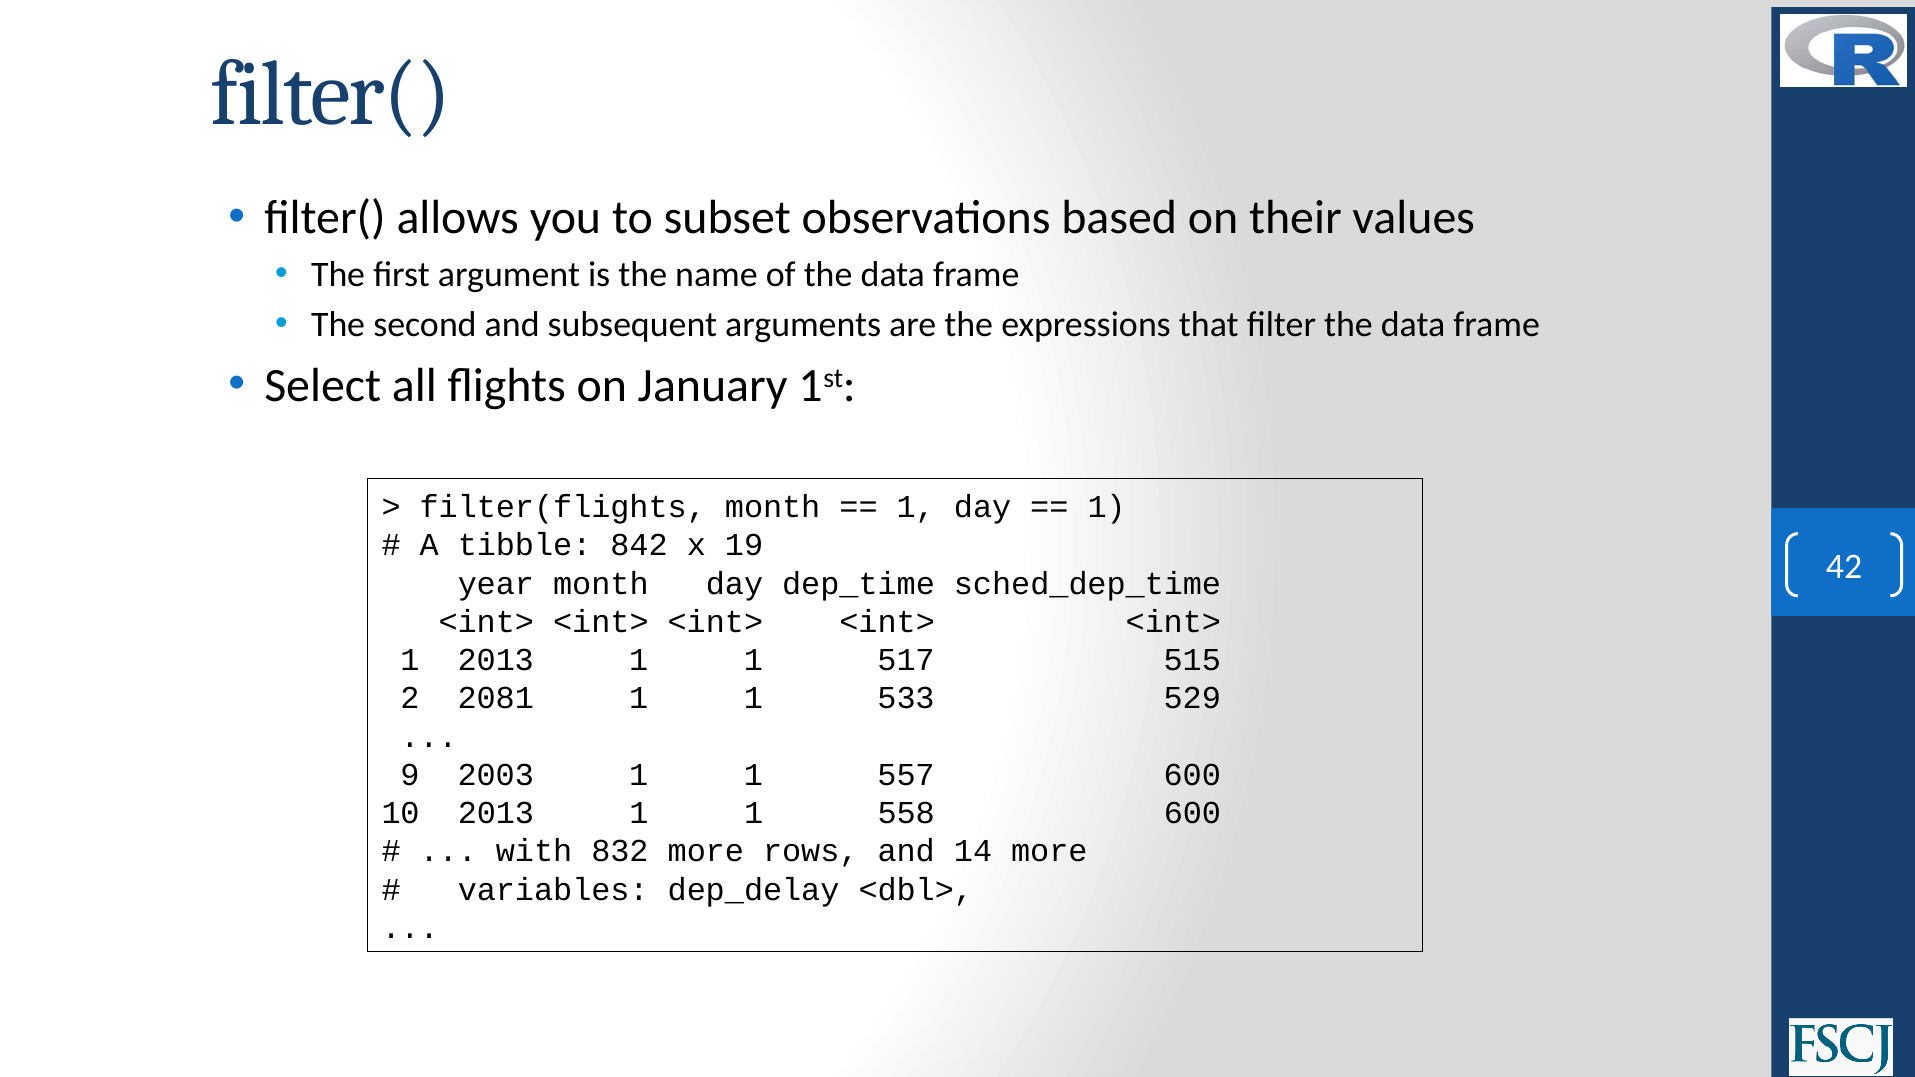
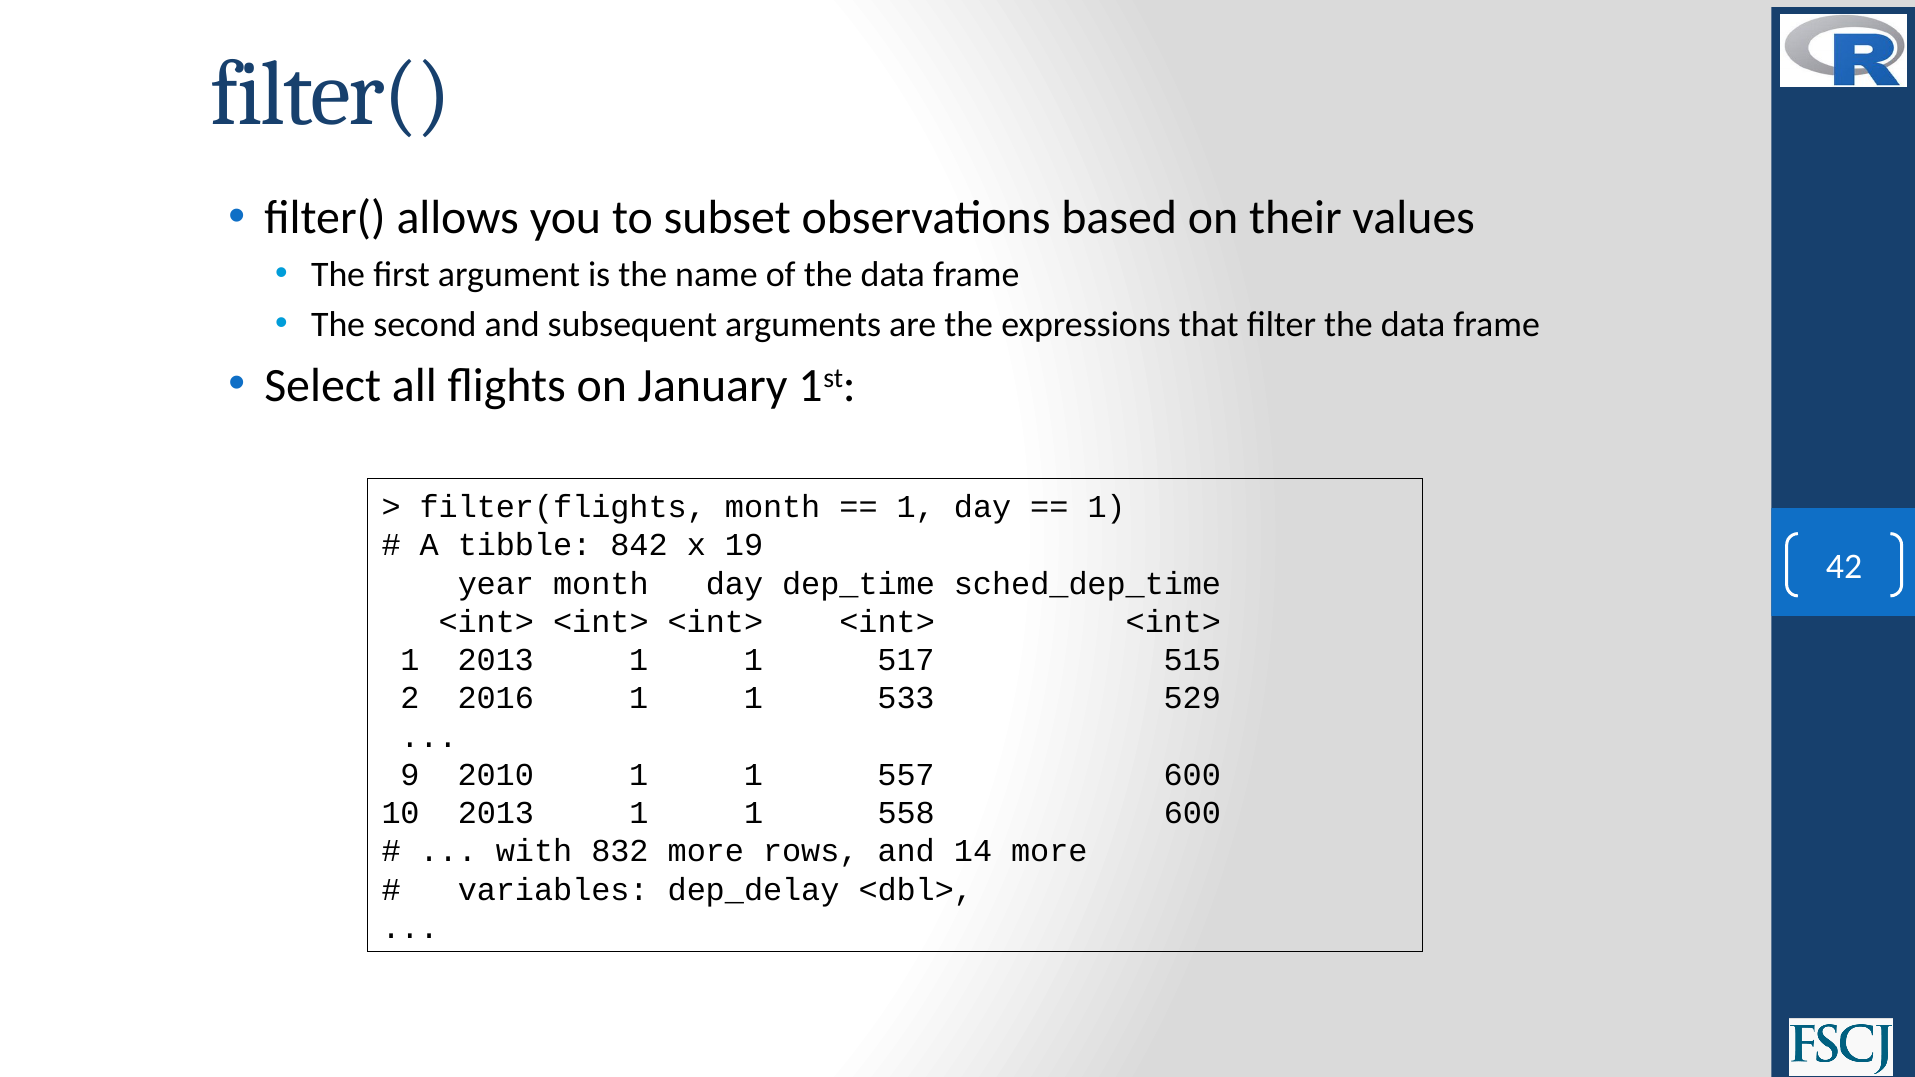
2081: 2081 -> 2016 (496, 698)
2003: 2003 -> 2010 (496, 775)
